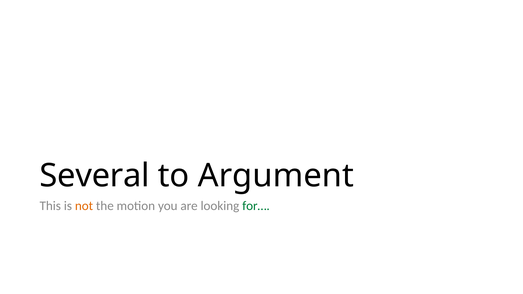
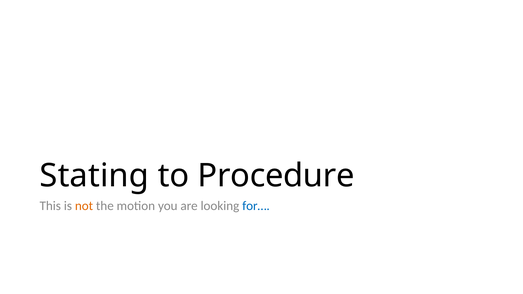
Several: Several -> Stating (94, 176)
Argument: Argument -> Procedure (276, 176)
for… colour: green -> blue (256, 206)
